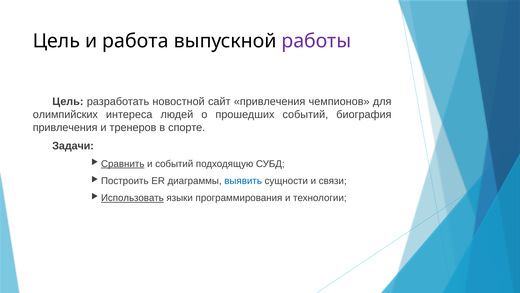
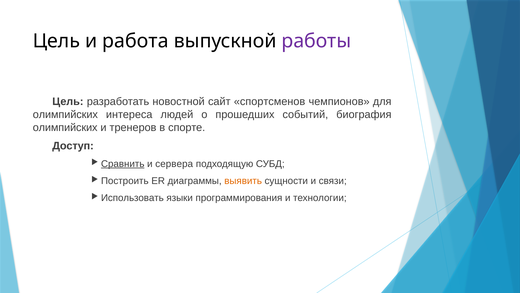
сайт привлечения: привлечения -> спортсменов (270, 101)
привлечения: привлечения -> олимпийских (65, 127)
Задачи: Задачи -> Доступ (73, 146)
и событий: событий -> сервера (174, 163)
выявить colour: blue -> orange (243, 181)
Использовать underline: present -> none (132, 198)
